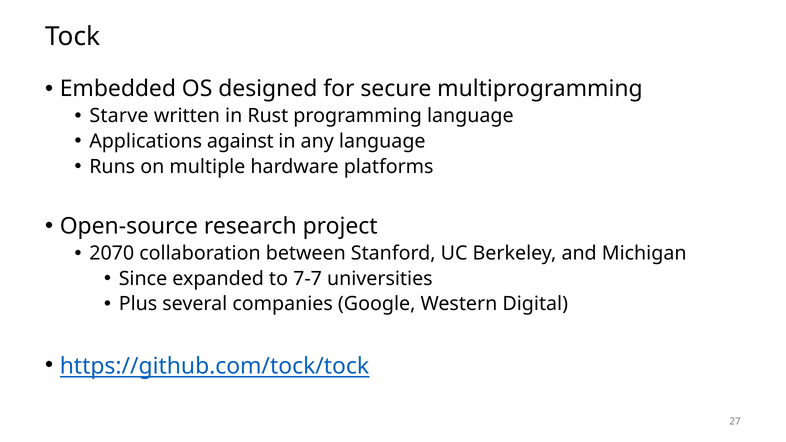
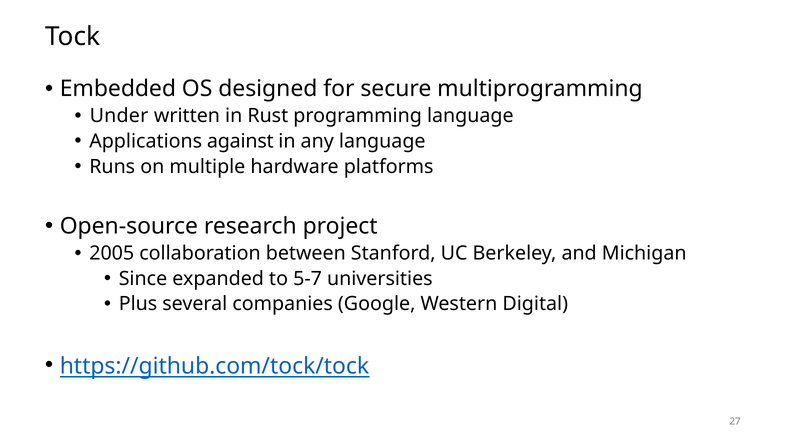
Starve: Starve -> Under (119, 116)
2070: 2070 -> 2005 (112, 253)
7-7: 7-7 -> 5-7 (308, 279)
